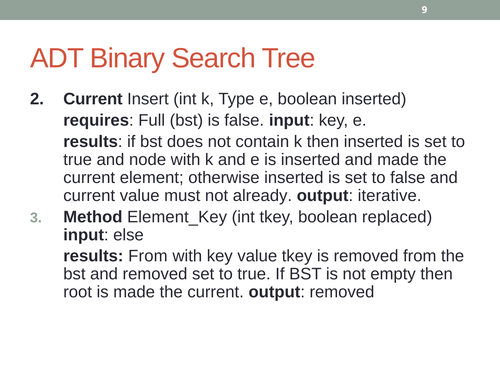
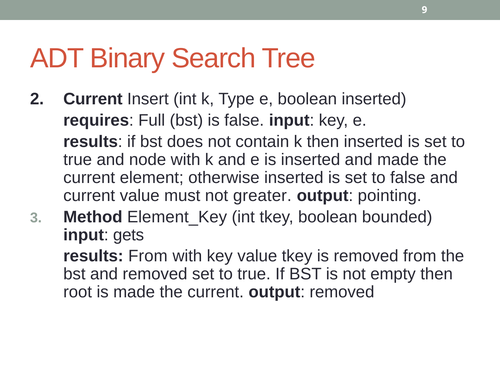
already: already -> greater (262, 196)
iterative: iterative -> pointing (390, 196)
replaced: replaced -> bounded (397, 217)
else: else -> gets (129, 235)
